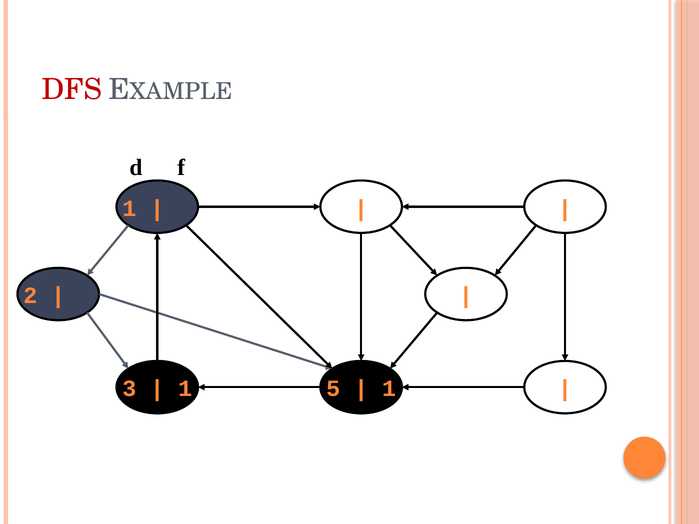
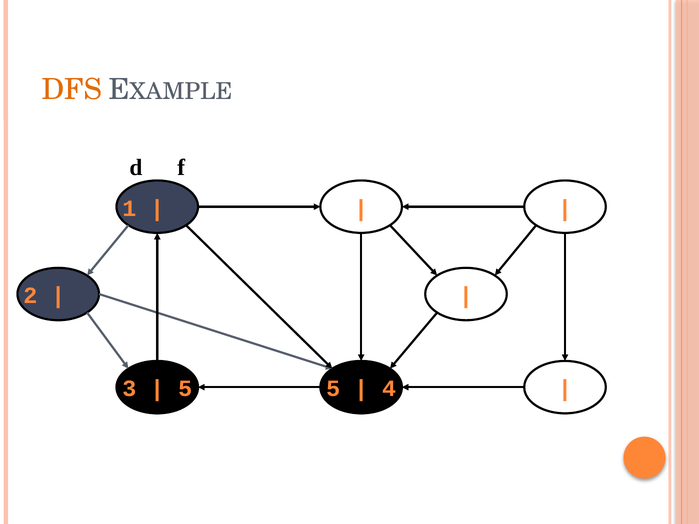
DFS colour: red -> orange (72, 89)
1: 1 -> 5 (185, 389)
1: 1 -> 4 (389, 389)
